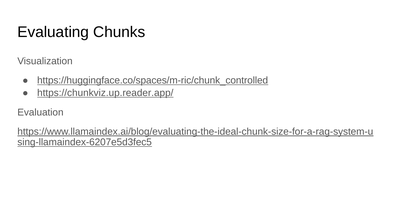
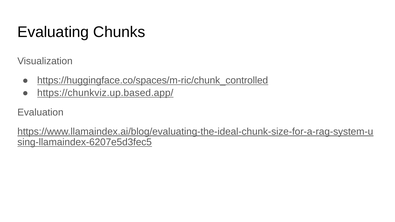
https://chunkviz.up.reader.app/: https://chunkviz.up.reader.app/ -> https://chunkviz.up.based.app/ (105, 93)
